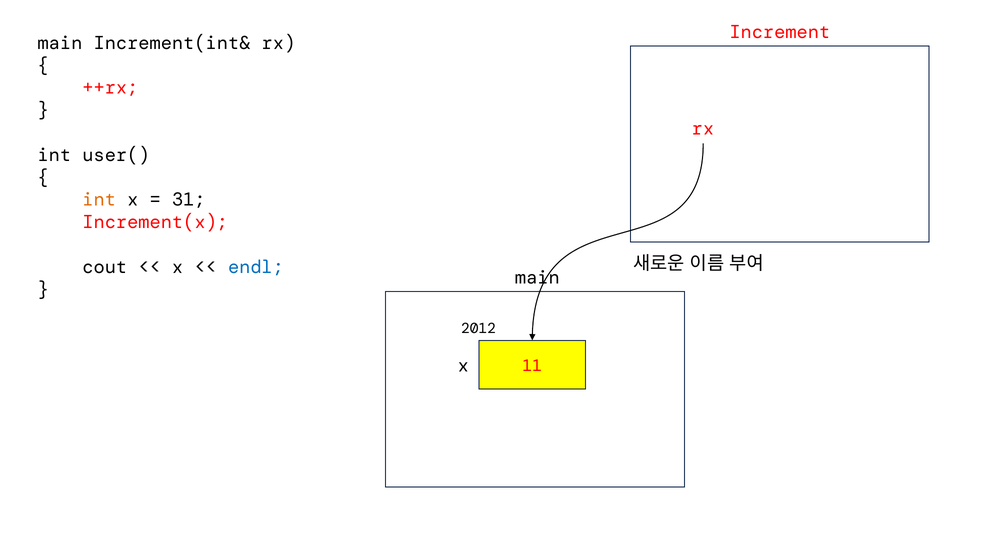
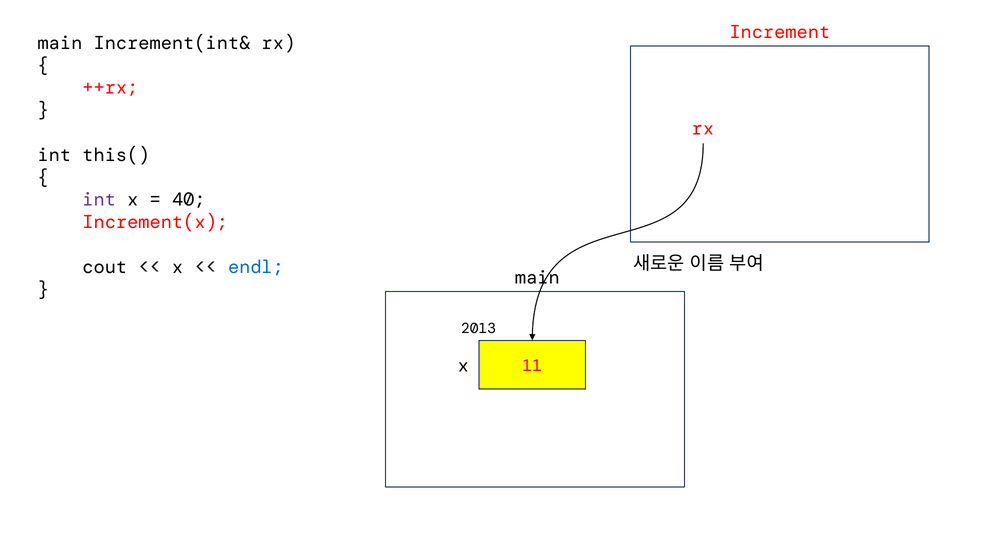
user(: user( -> this( (116, 155)
int colour: orange -> purple (99, 200)
31: 31 -> 40 (189, 200)
2012: 2012 -> 2013 (479, 329)
